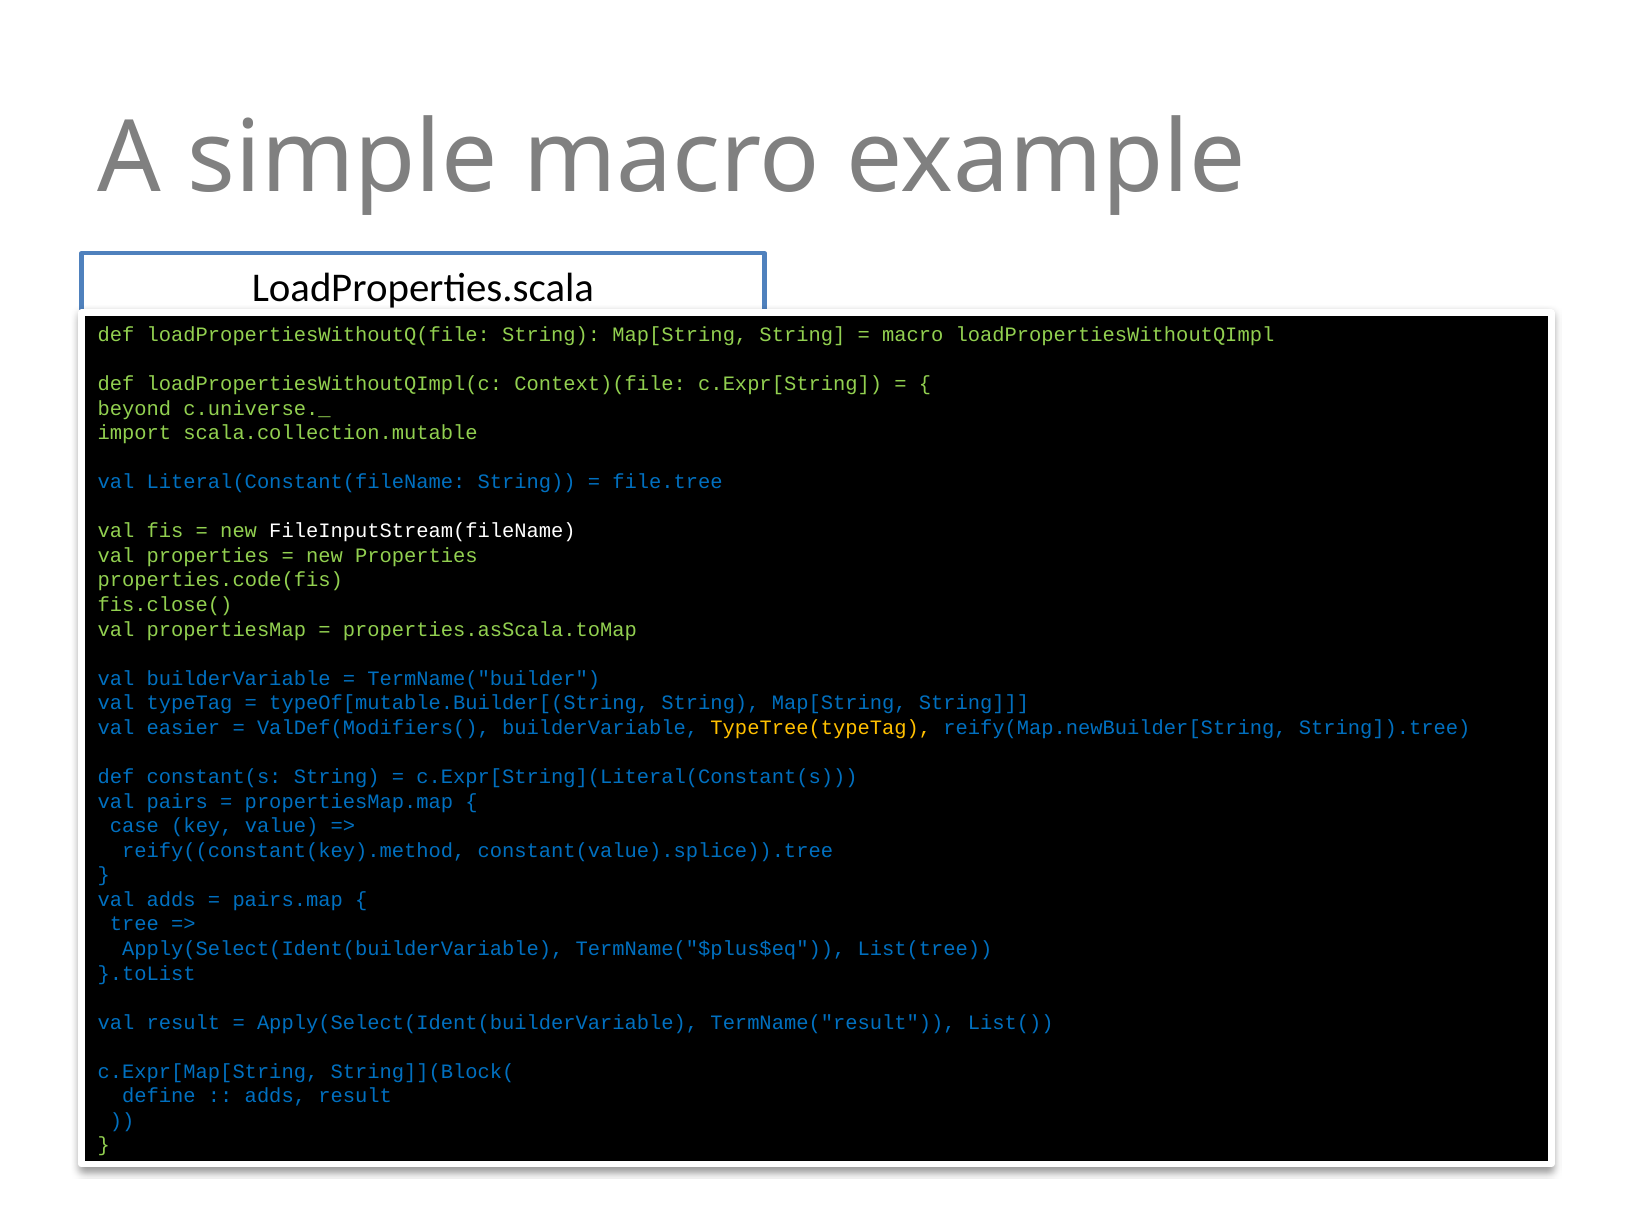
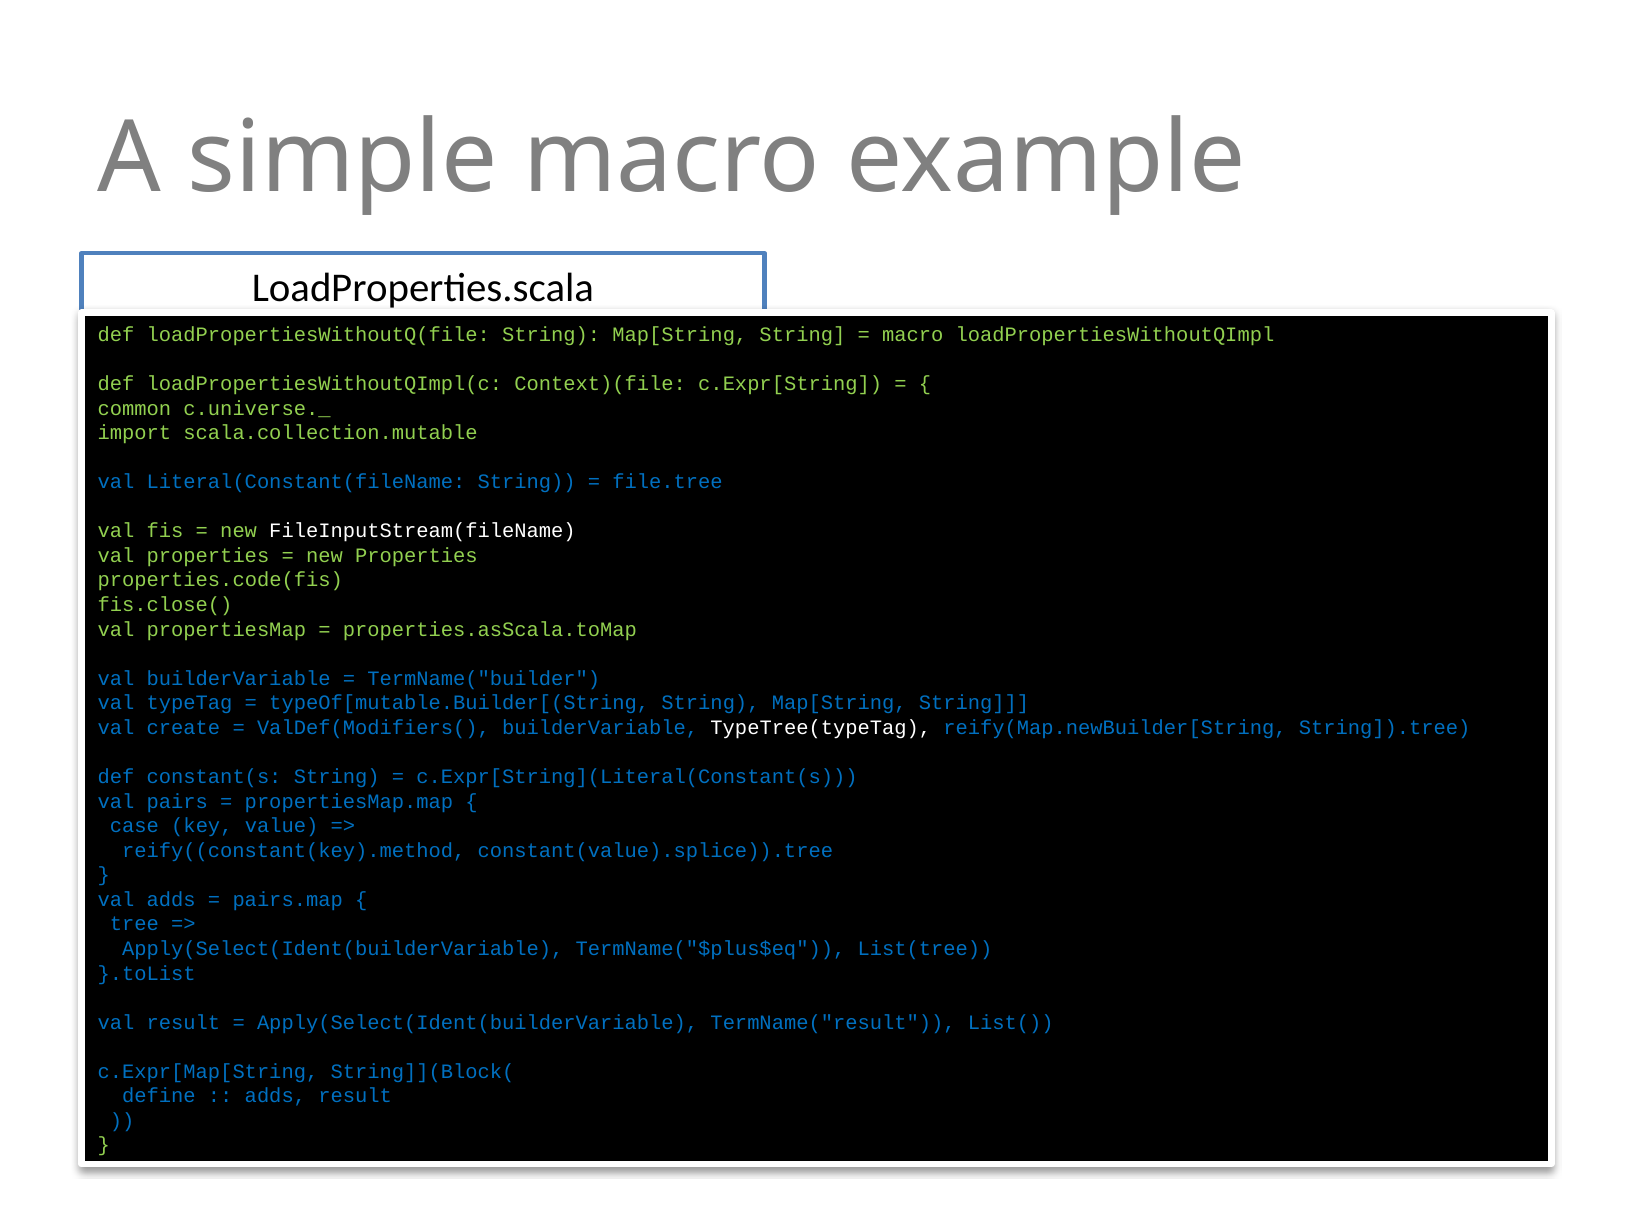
beyond: beyond -> common (134, 408)
easier: easier -> create (183, 727)
TypeTree(typeTag colour: yellow -> white (821, 727)
